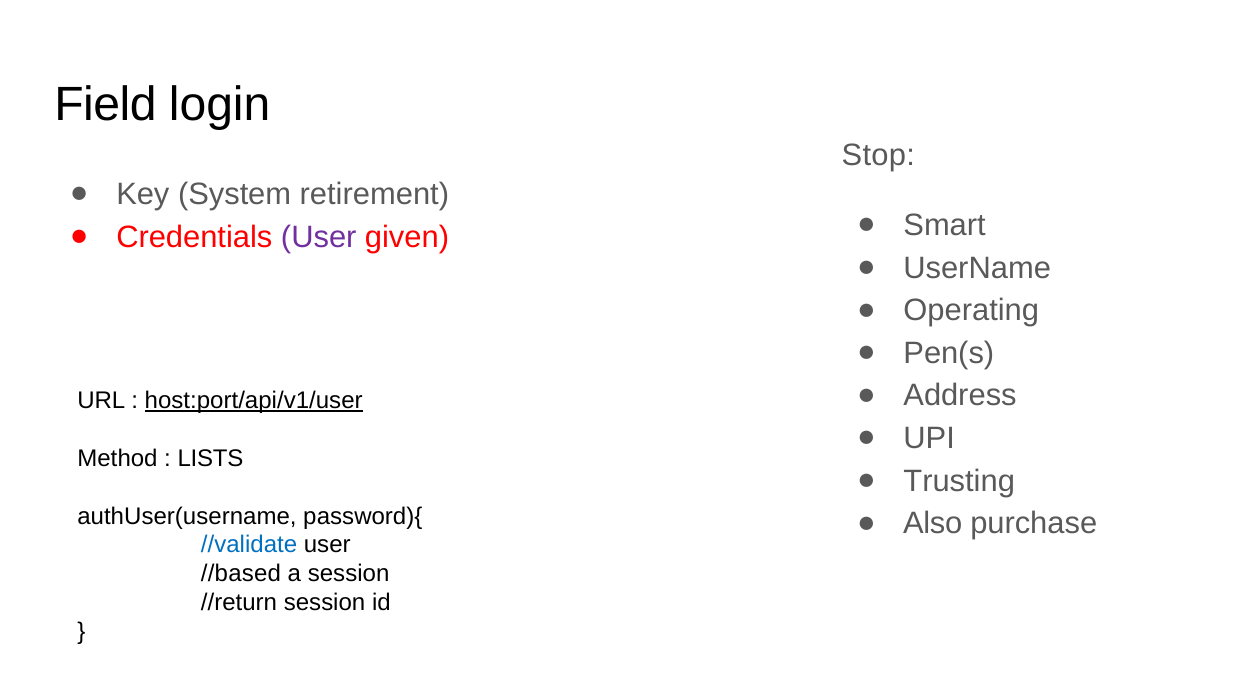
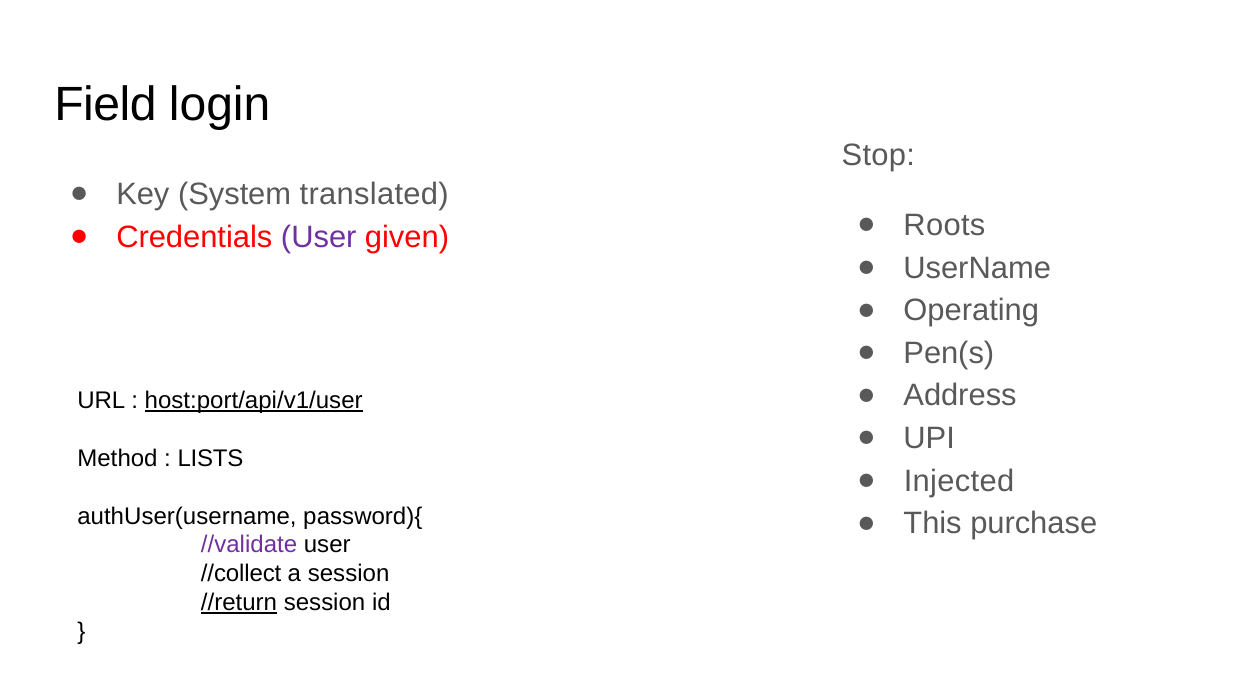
retirement: retirement -> translated (374, 194)
Smart: Smart -> Roots (944, 225)
Trusting: Trusting -> Injected (959, 481)
Also: Also -> This (933, 524)
//validate colour: blue -> purple (249, 545)
//based: //based -> //collect (241, 574)
//return underline: none -> present (239, 603)
